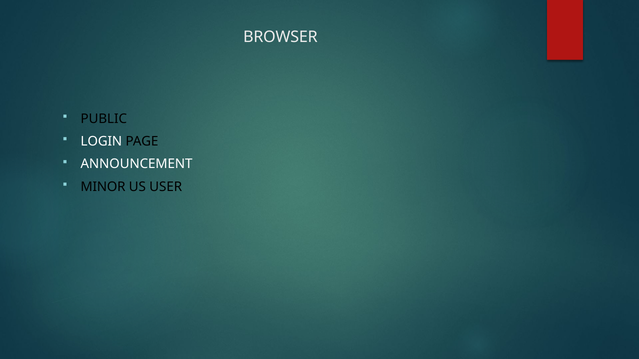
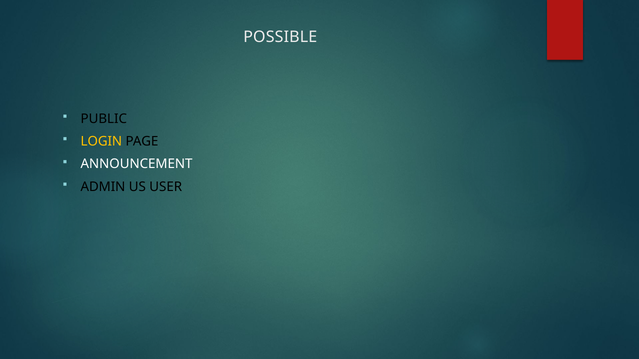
BROWSER: BROWSER -> POSSIBLE (280, 37)
LOGIN colour: white -> yellow (101, 142)
MINOR: MINOR -> ADMIN (103, 187)
